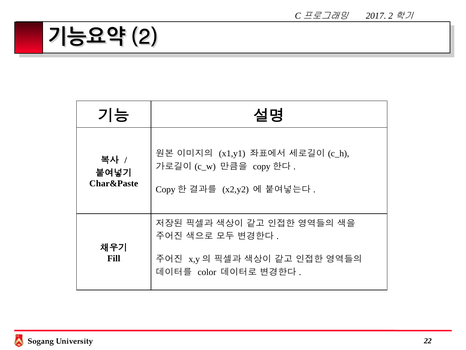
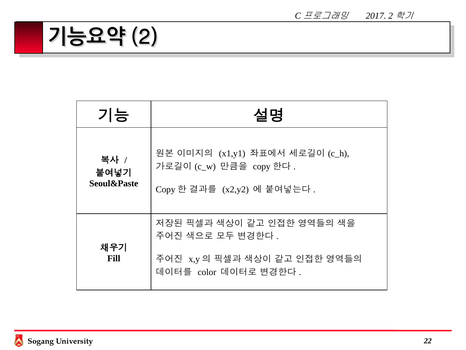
Char&Paste: Char&Paste -> Seoul&Paste (114, 183)
